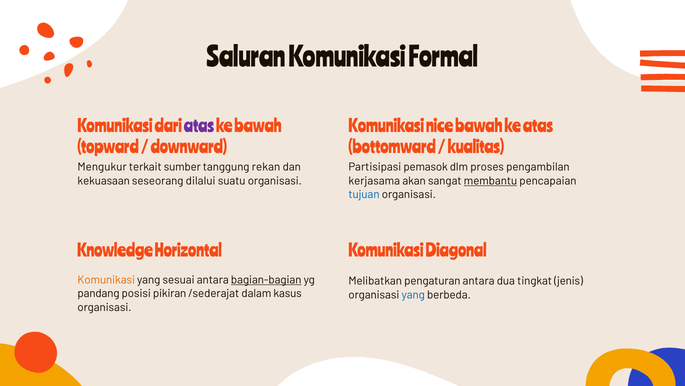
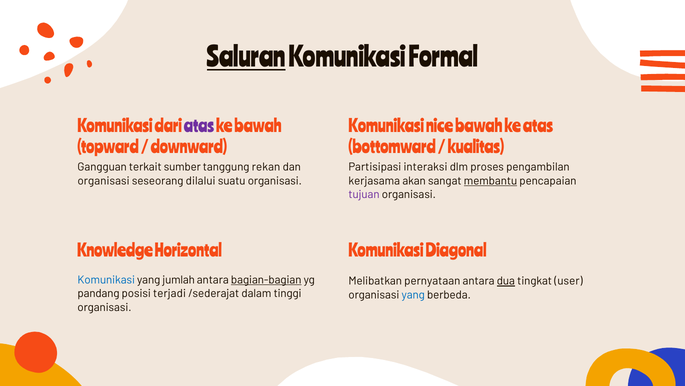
Saluran underline: none -> present (246, 58)
Mengukur: Mengukur -> Gangguan (102, 167)
pemasok: pemasok -> interaksi (425, 167)
kekuasaan: kekuasaan -> organisasi (104, 181)
tujuan colour: blue -> purple (364, 194)
Komunikasi colour: orange -> blue (106, 279)
sesuai: sesuai -> jumlah (179, 279)
pengaturan: pengaturan -> pernyataan (432, 281)
dua underline: none -> present (506, 281)
jenis: jenis -> user (568, 281)
pikiran: pikiran -> terjadi (170, 293)
kasus: kasus -> tinggi (288, 293)
